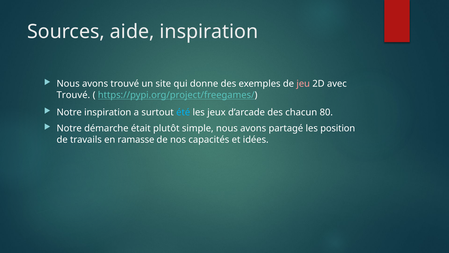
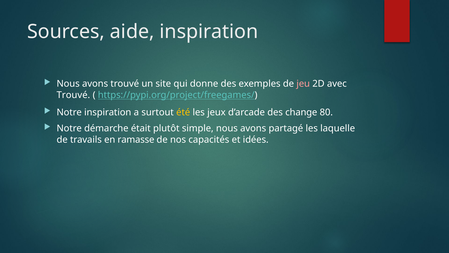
été colour: light blue -> yellow (183, 112)
chacun: chacun -> change (301, 112)
position: position -> laquelle (338, 128)
